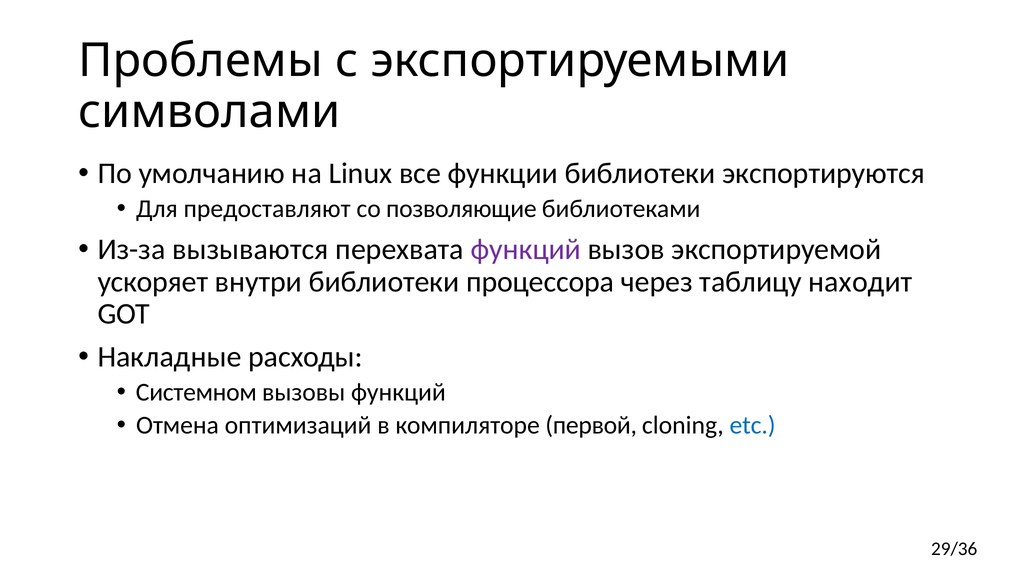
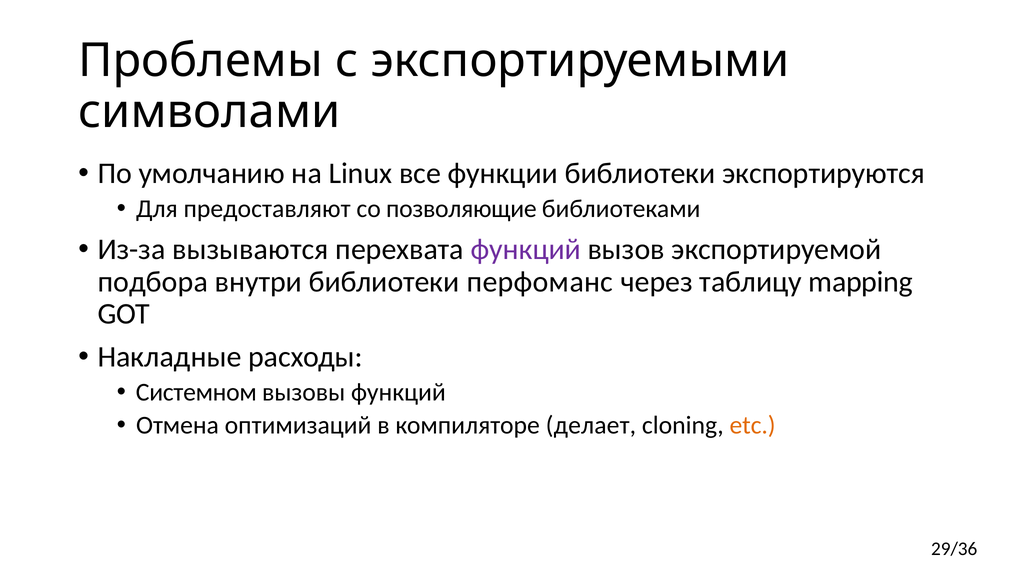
ускоряет: ускоряет -> подбора (153, 282)
процессора: процессора -> перфоманс (540, 282)
находит: находит -> mapping (861, 282)
первой: первой -> делает (591, 426)
etc colour: blue -> orange (753, 426)
